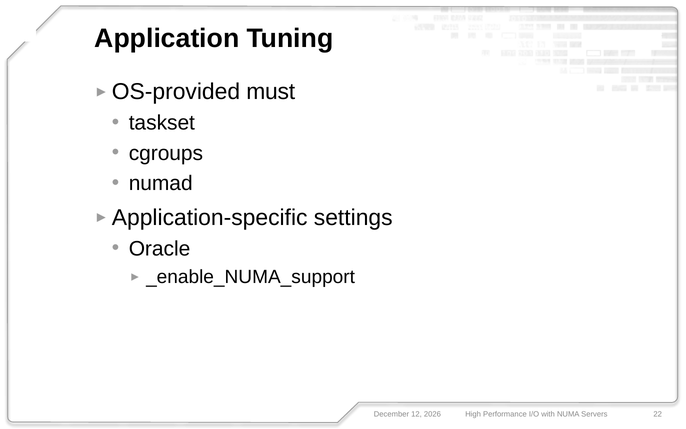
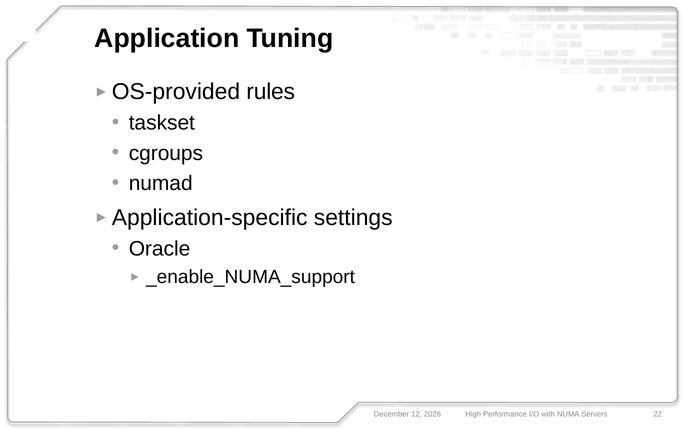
must: must -> rules (271, 92)
